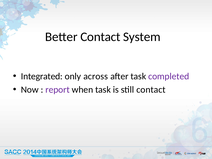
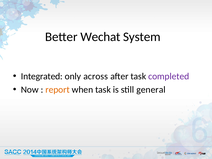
Better Contact: Contact -> Wechat (100, 37)
report colour: purple -> orange (58, 90)
still contact: contact -> general (151, 90)
